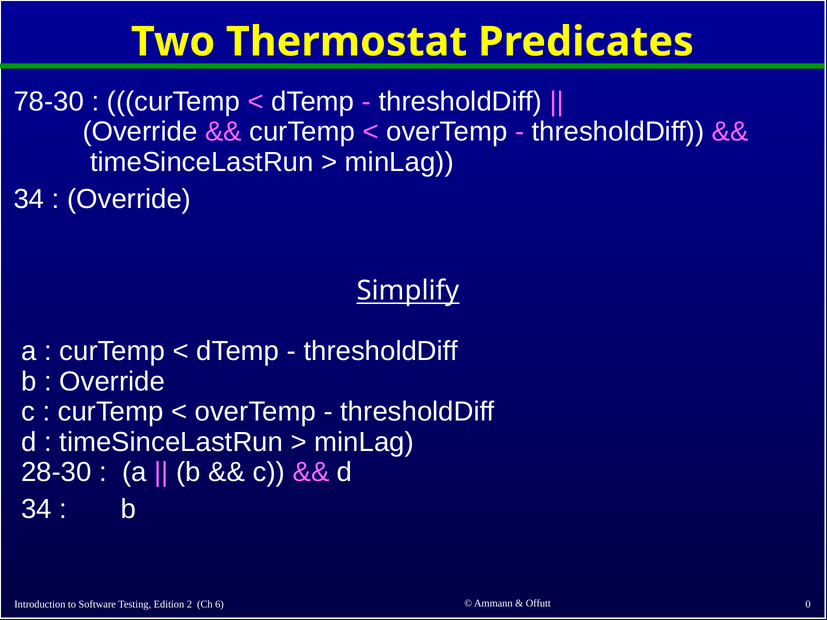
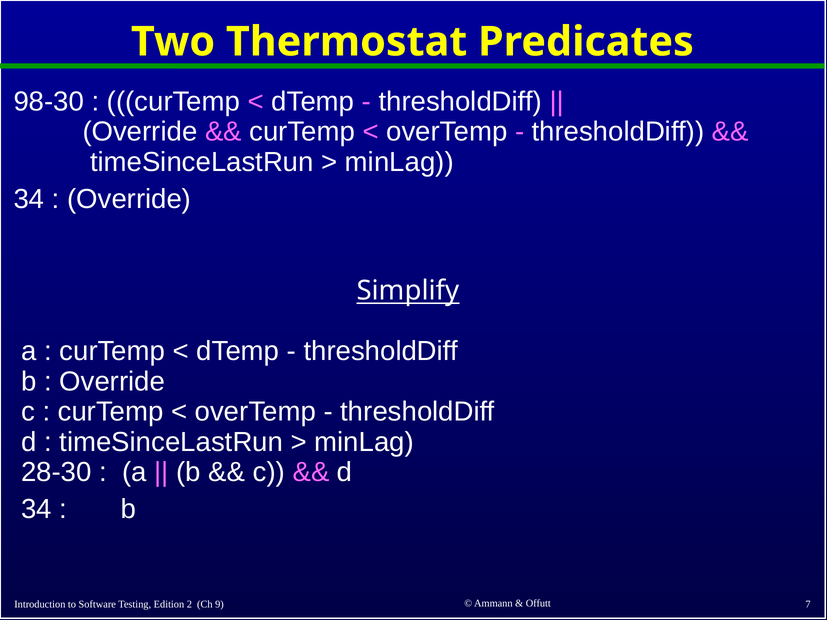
78-30: 78-30 -> 98-30 (49, 102)
0: 0 -> 7 (808, 605)
6: 6 -> 9 (219, 604)
